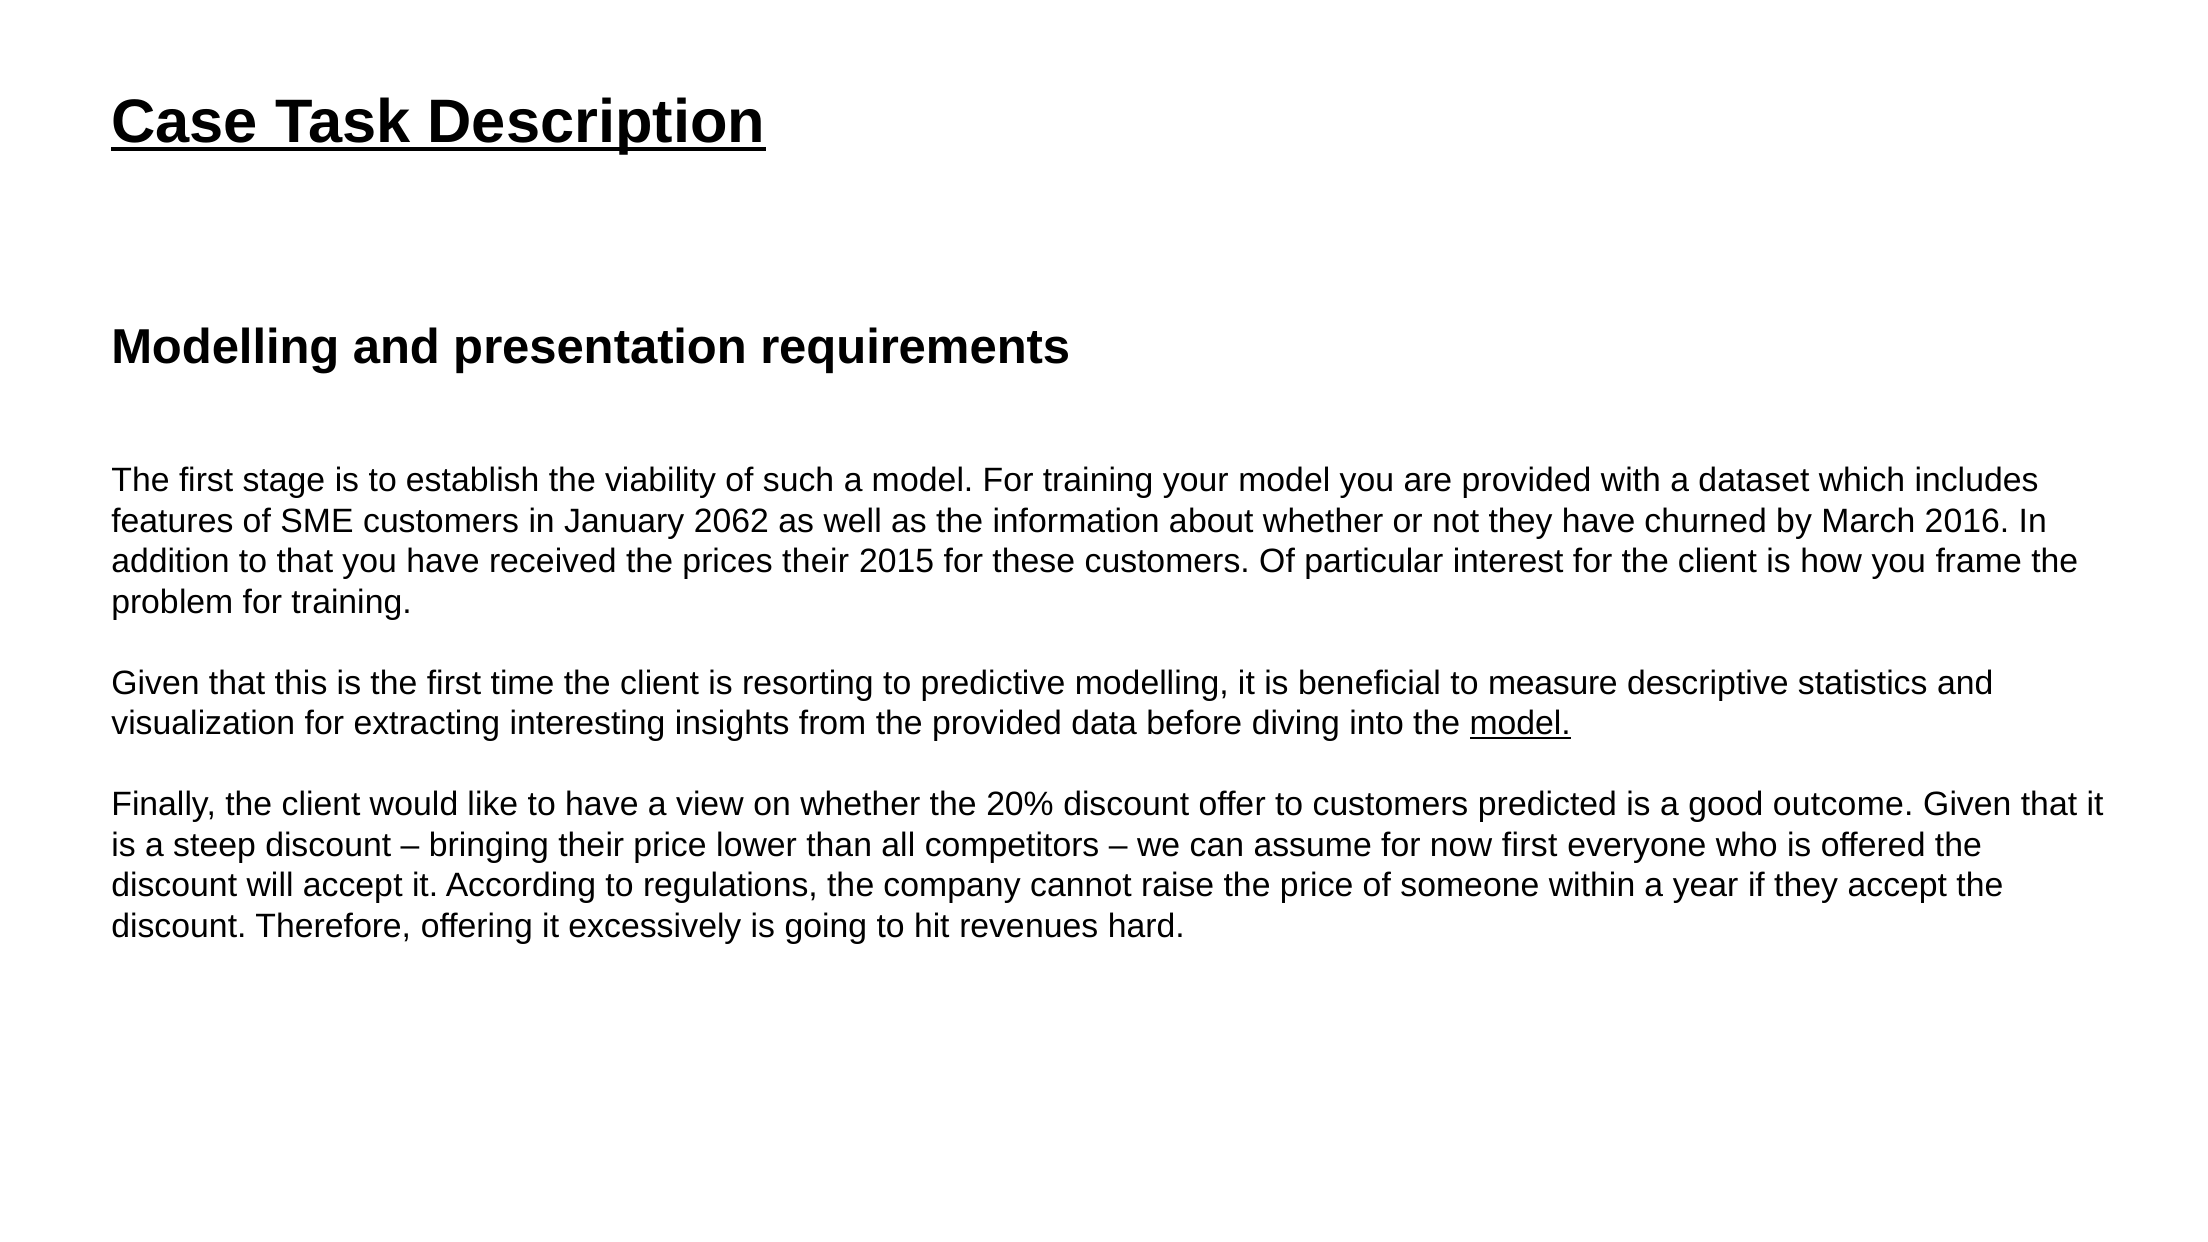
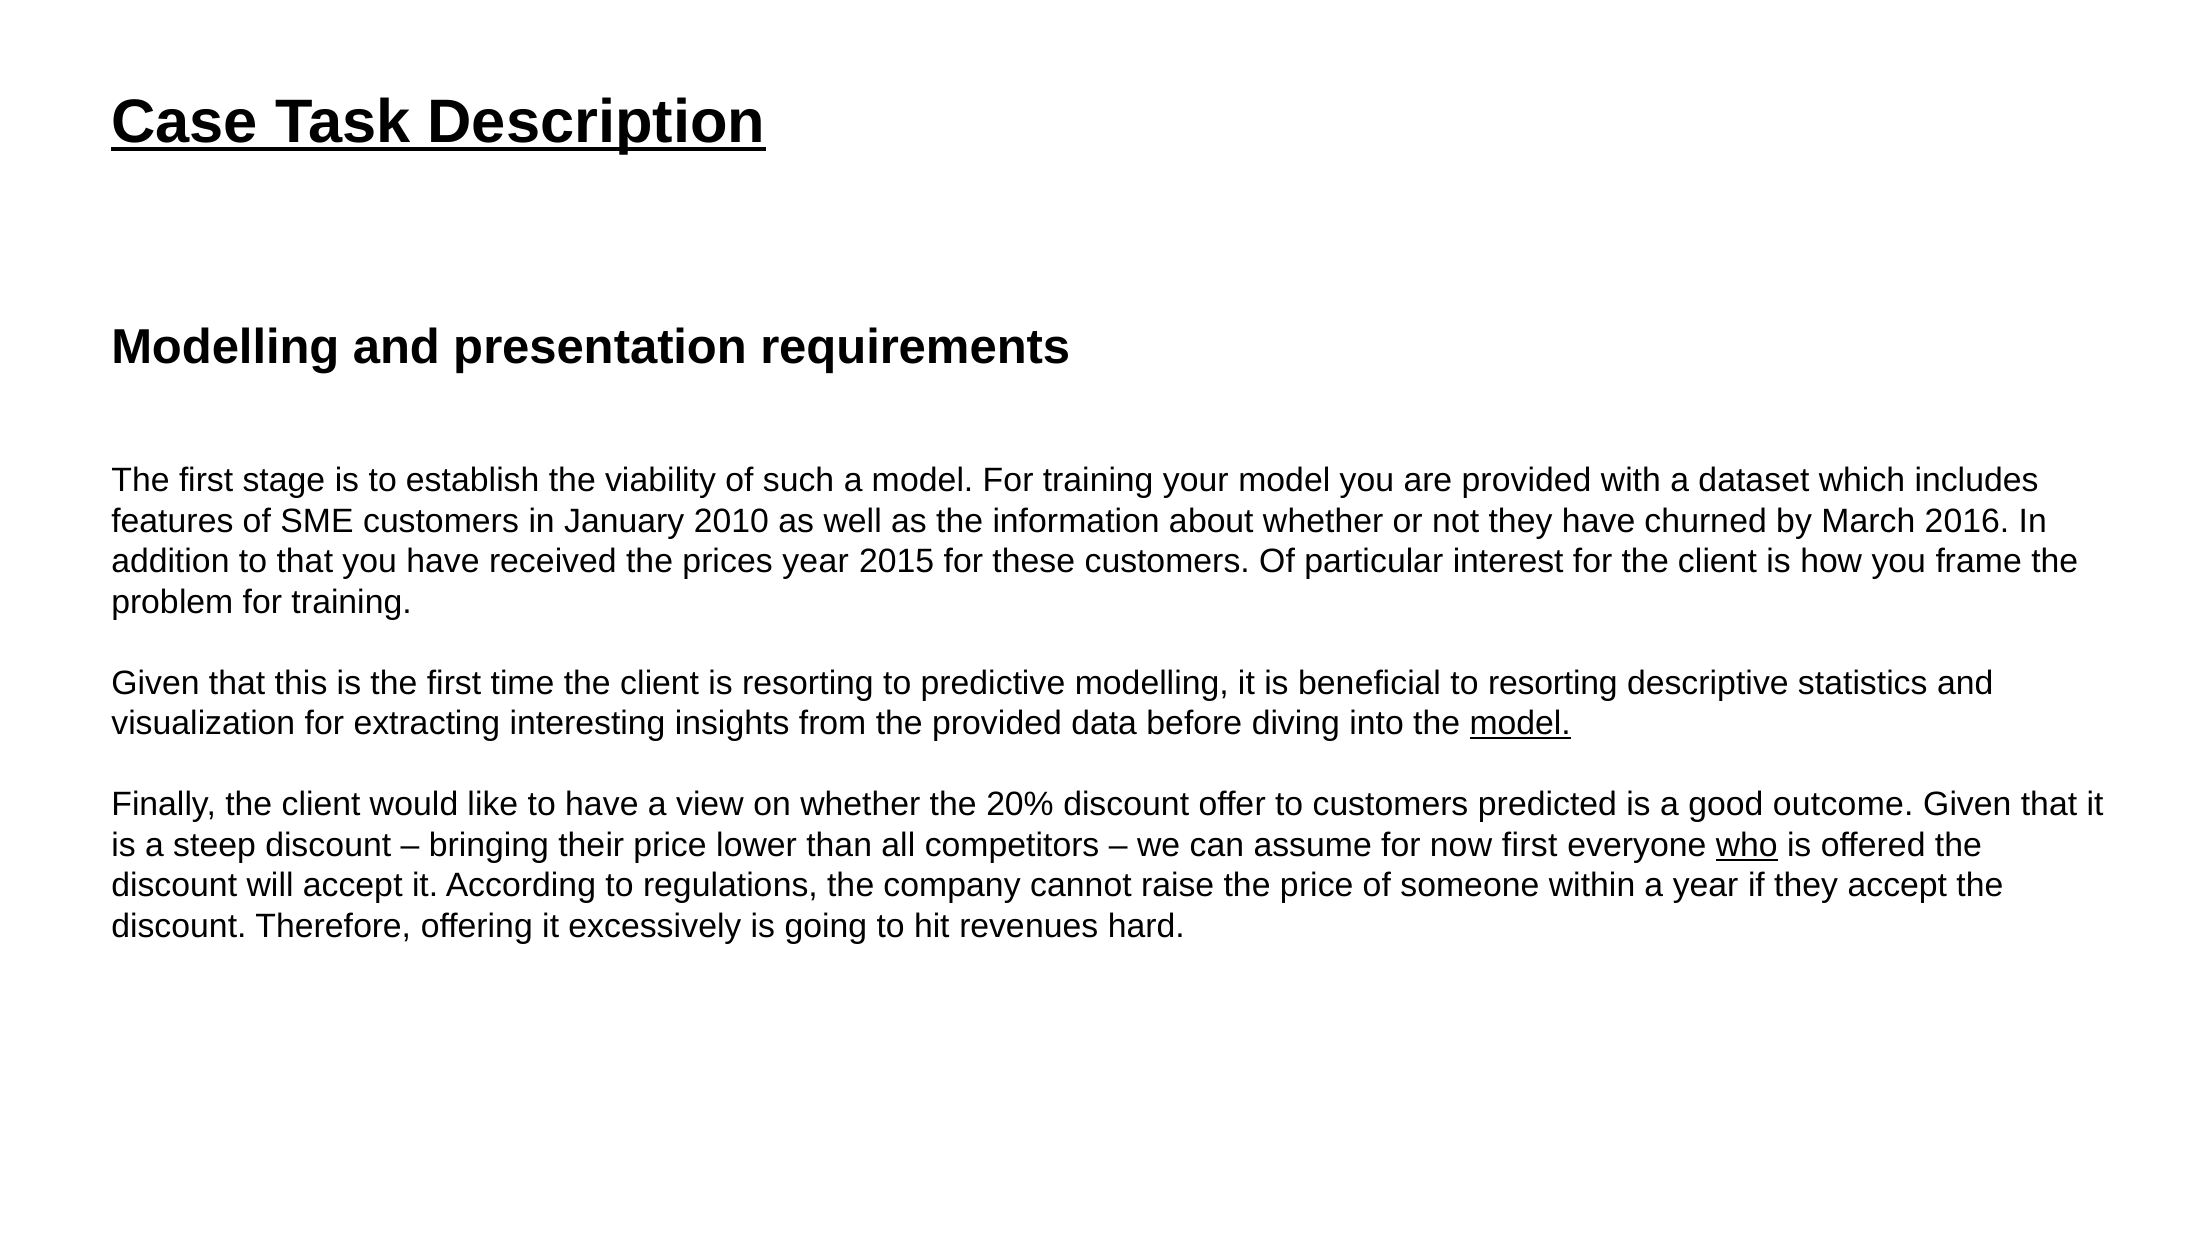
2062: 2062 -> 2010 (731, 521)
prices their: their -> year (816, 562)
to measure: measure -> resorting (1553, 683)
who underline: none -> present (1747, 845)
